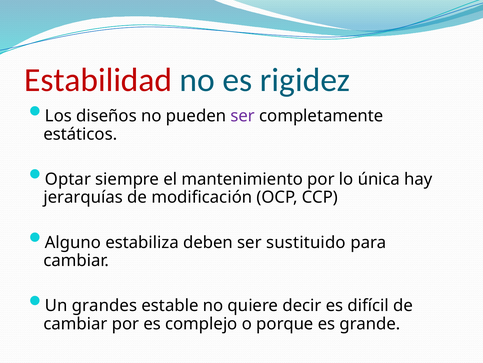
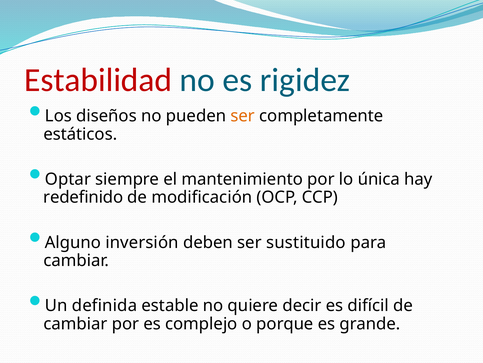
ser colour: purple -> orange (243, 116)
jerarquías: jerarquías -> redefinido (83, 197)
estabiliza: estabiliza -> inversión (142, 242)
grandes: grandes -> definida (105, 305)
